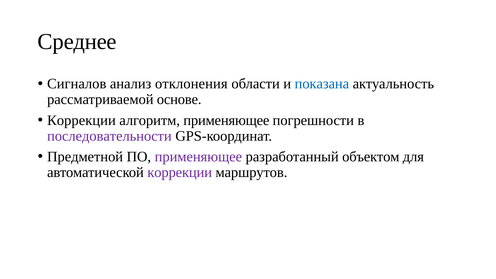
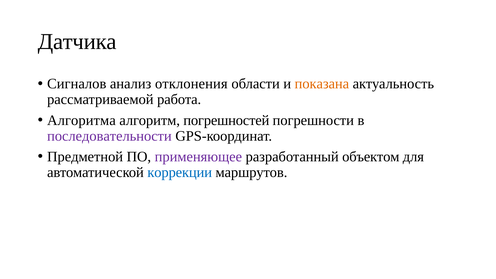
Среднее: Среднее -> Датчика (77, 42)
показана colour: blue -> orange (322, 84)
основе: основе -> работа (179, 99)
Коррекции: Коррекции -> Алгоритма (81, 120)
алгоритм применяющее: применяющее -> погрешностей (226, 120)
коррекции colour: purple -> blue (180, 172)
